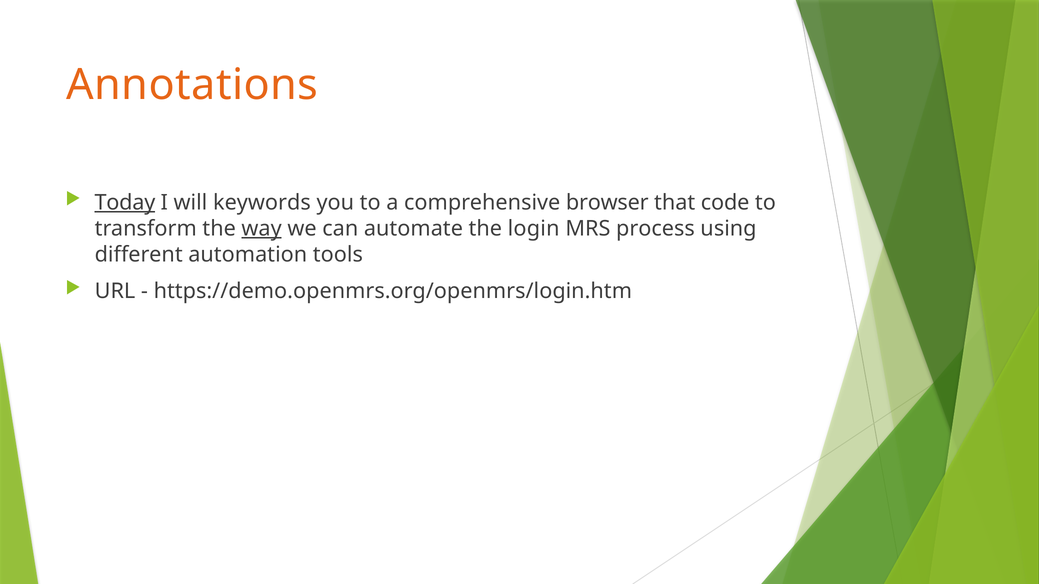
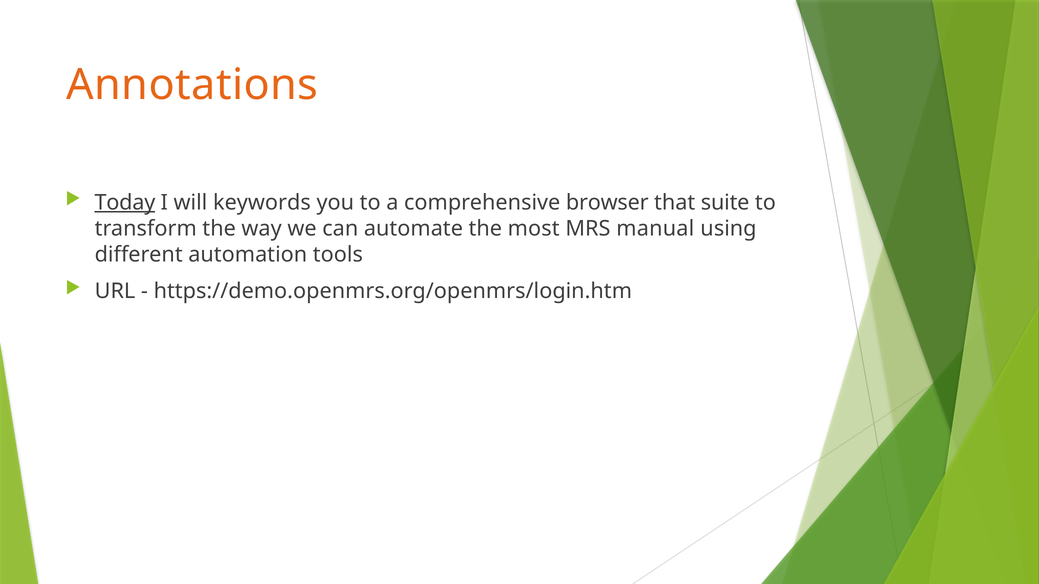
code: code -> suite (725, 203)
way underline: present -> none (262, 229)
login: login -> most (534, 229)
process: process -> manual (655, 229)
